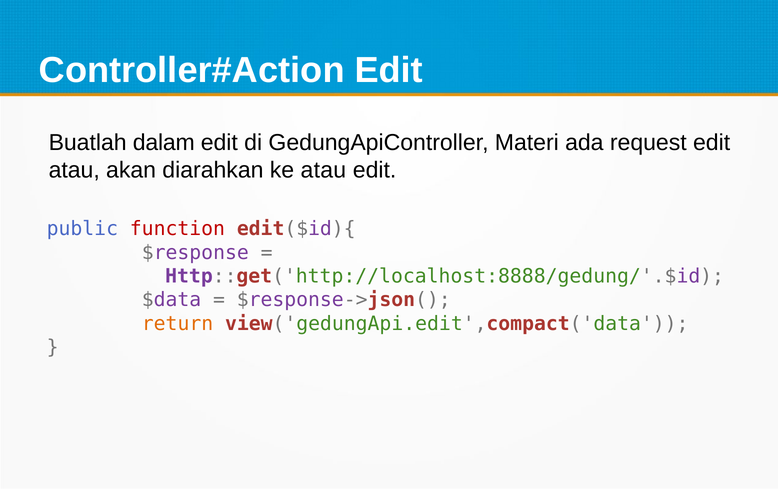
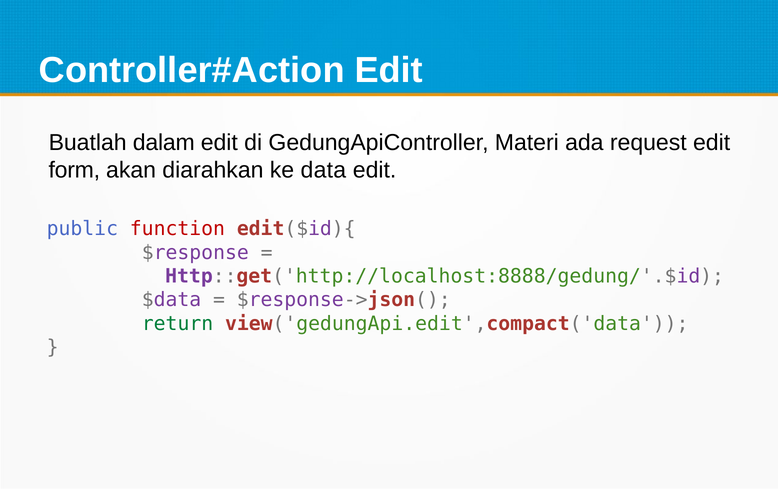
atau: atau -> form (74, 170)
ke atau: atau -> data (323, 170)
return colour: orange -> green (178, 324)
